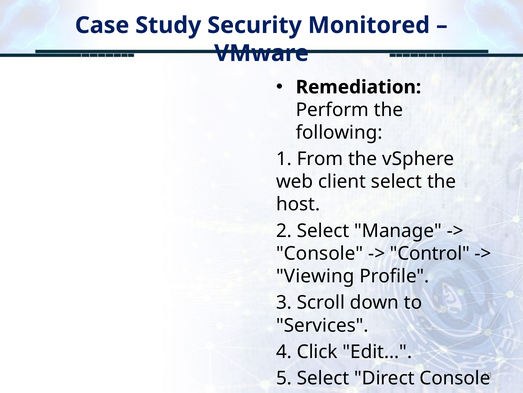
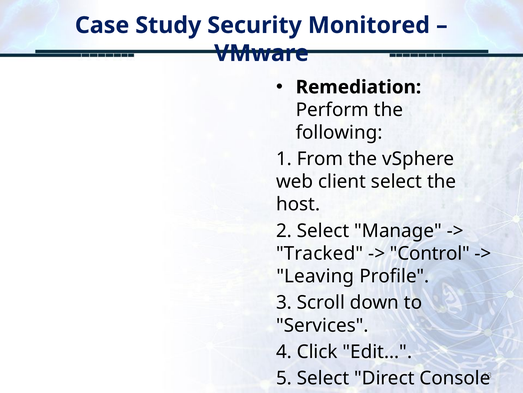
Console: Console -> Tracked (320, 253)
Viewing: Viewing -> Leaving (315, 276)
